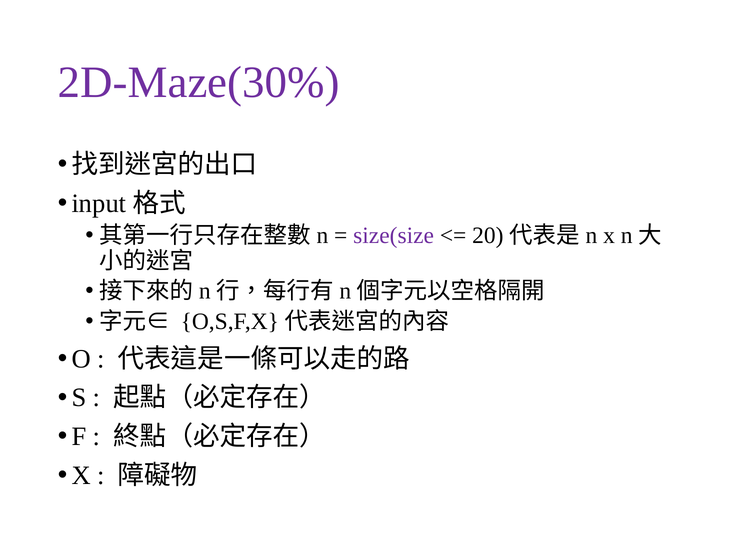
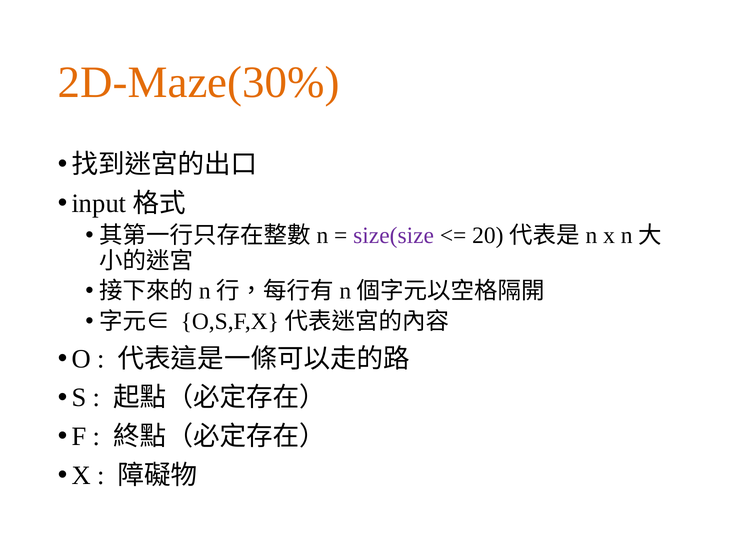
2D-Maze(30% colour: purple -> orange (199, 82)
